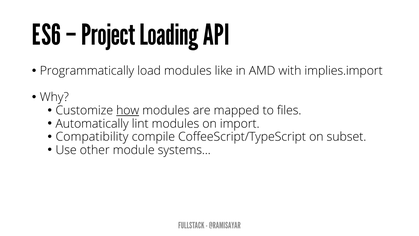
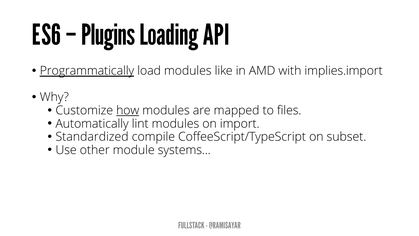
Project: Project -> Plugins (108, 35)
Programmatically underline: none -> present (87, 71)
Compatibility: Compatibility -> Standardized (92, 137)
